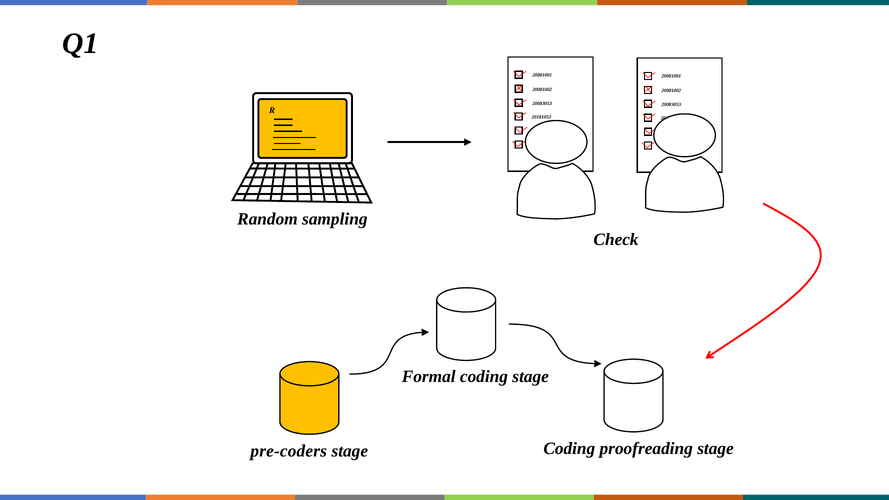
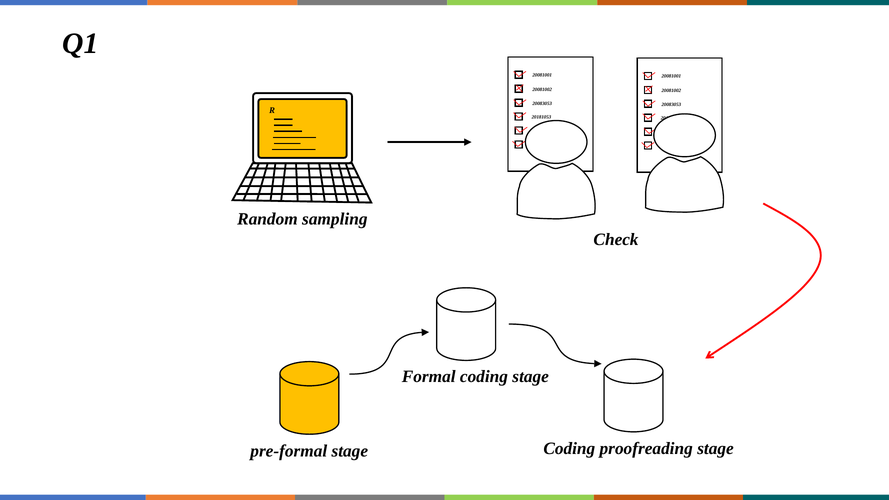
pre-coders: pre-coders -> pre-formal (289, 451)
